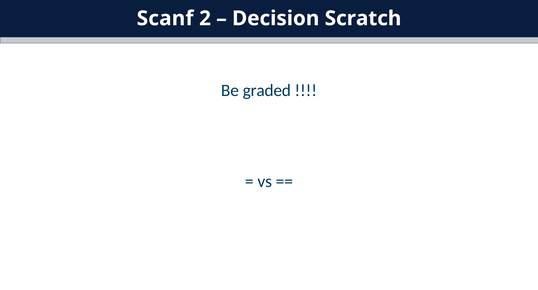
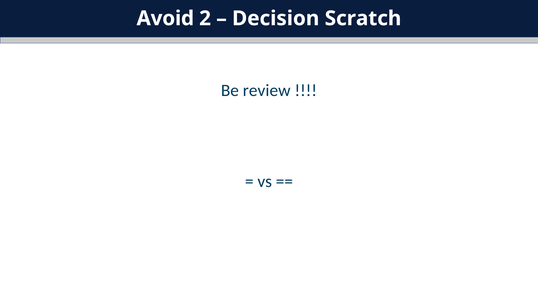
Scanf: Scanf -> Avoid (165, 18)
graded: graded -> review (267, 90)
